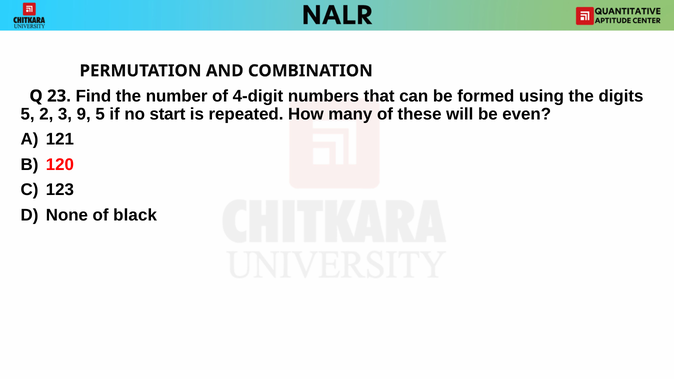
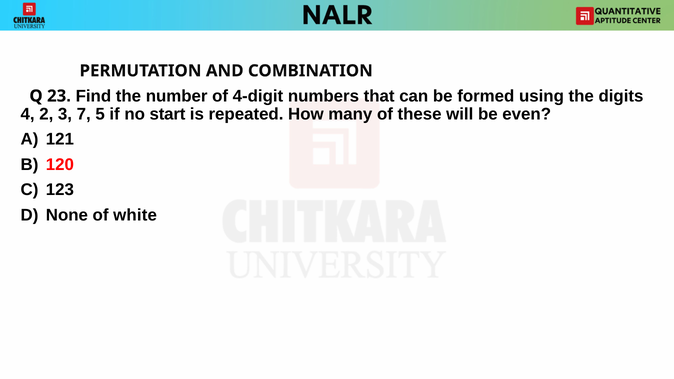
5: 5 -> 4 (28, 114)
9: 9 -> 7 (84, 114)
black: black -> white (135, 215)
